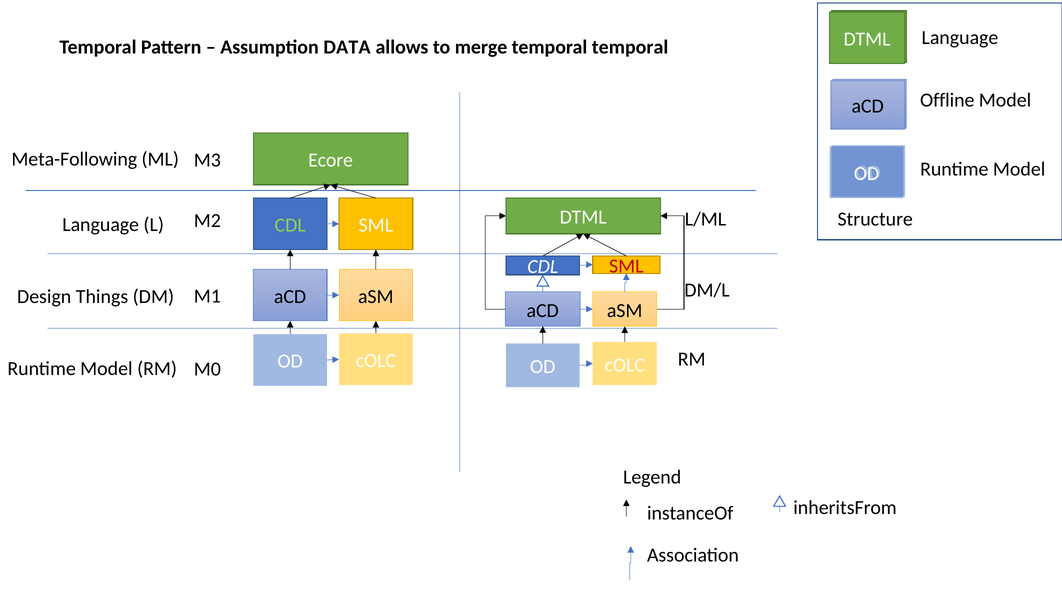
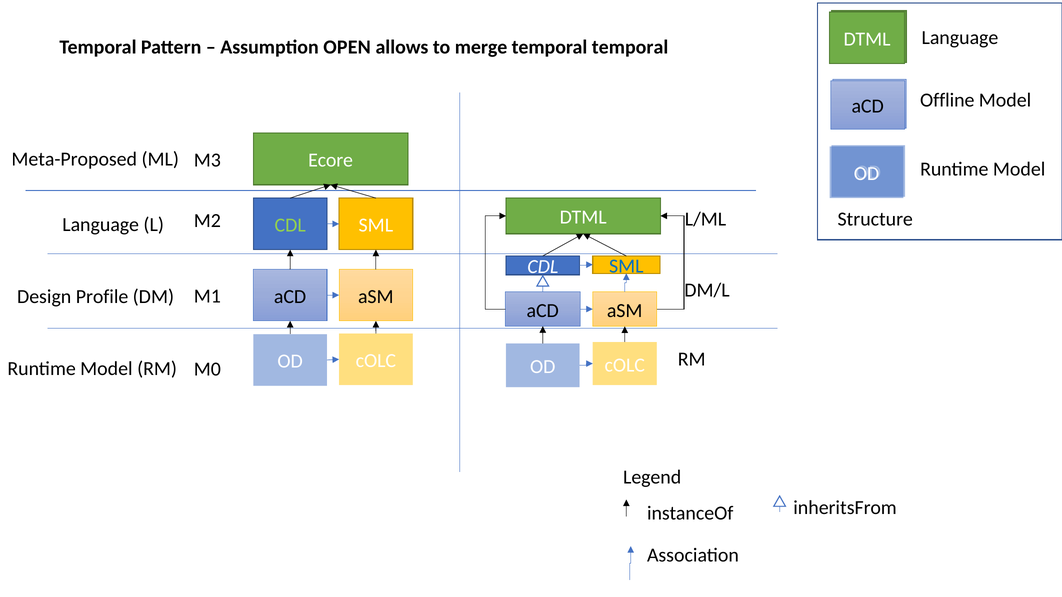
DATA: DATA -> OPEN (347, 47)
Meta-Following: Meta-Following -> Meta-Proposed (74, 159)
SML colour: red -> blue (626, 266)
Things: Things -> Profile (102, 297)
